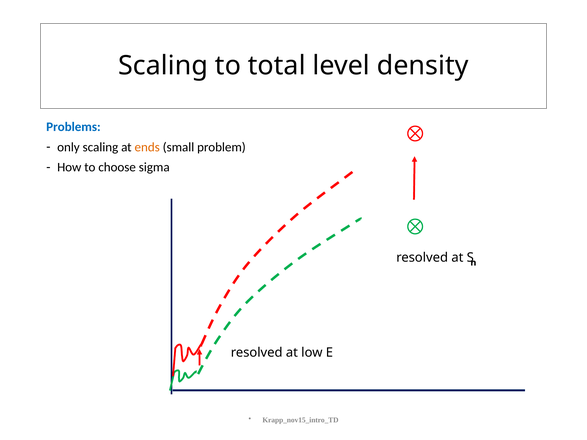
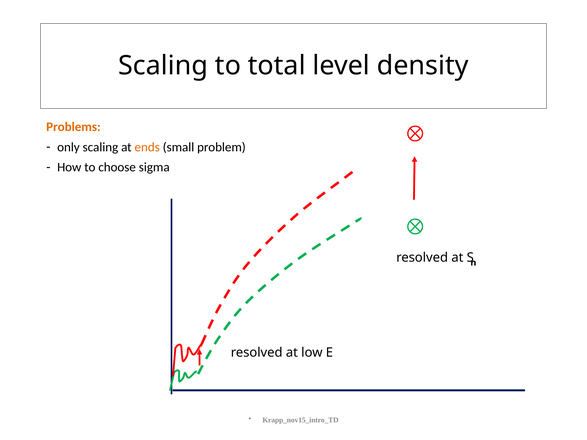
Problems colour: blue -> orange (73, 127)
